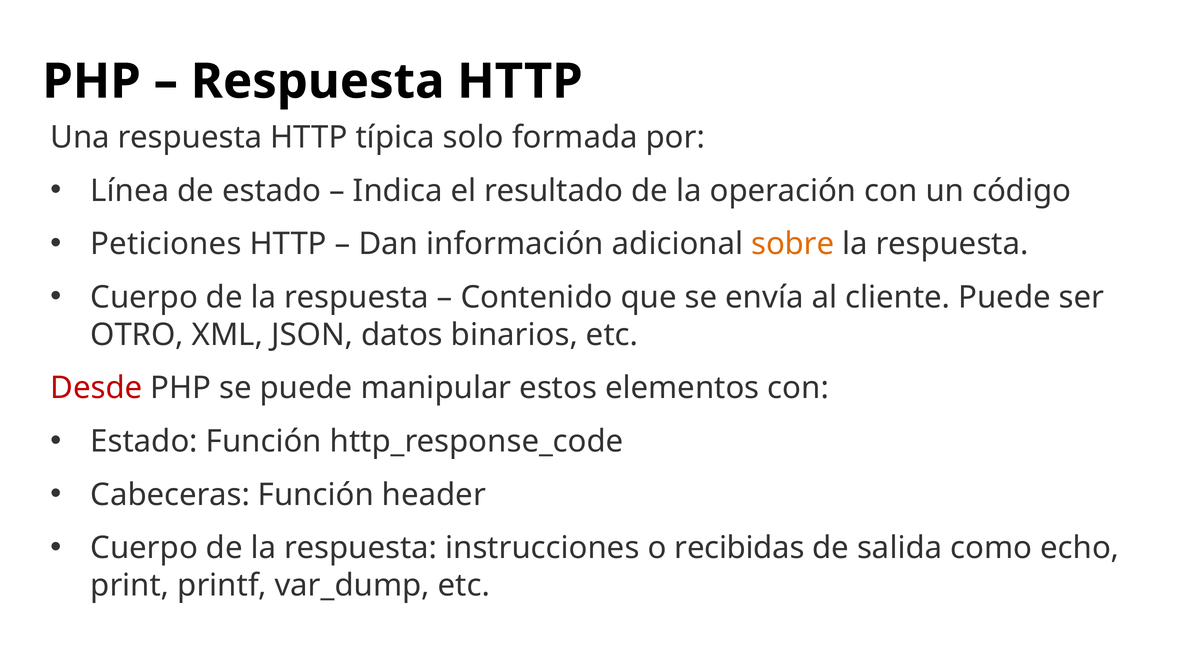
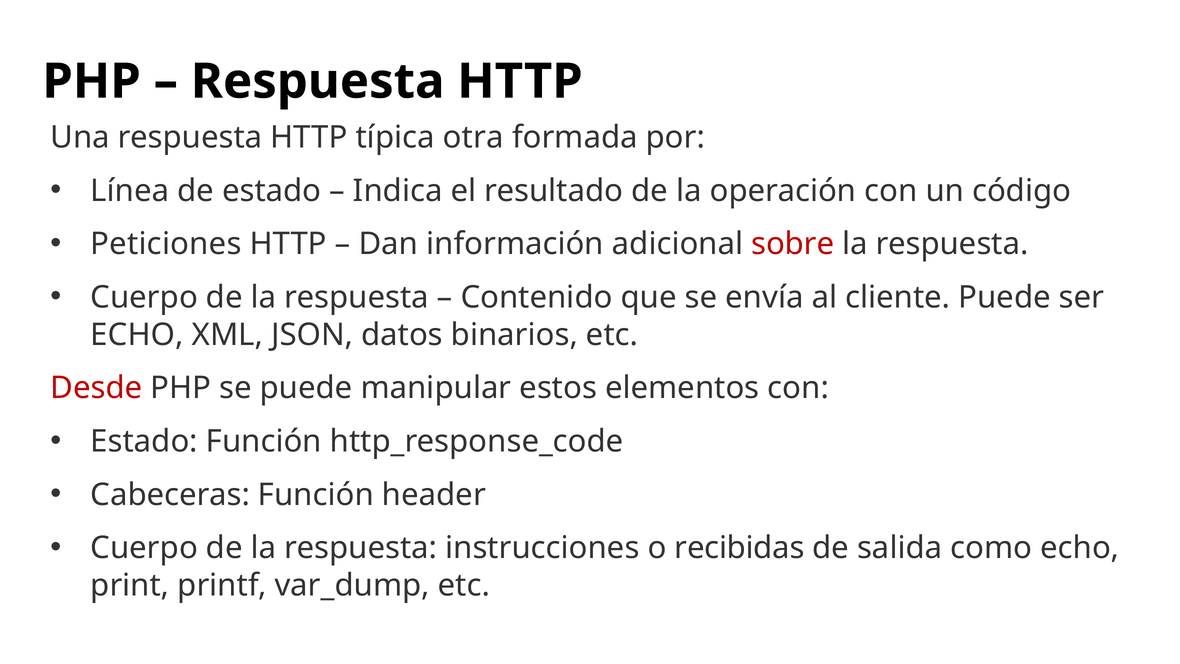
solo: solo -> otra (473, 137)
sobre colour: orange -> red (793, 244)
OTRO: OTRO -> ECHO (137, 335)
